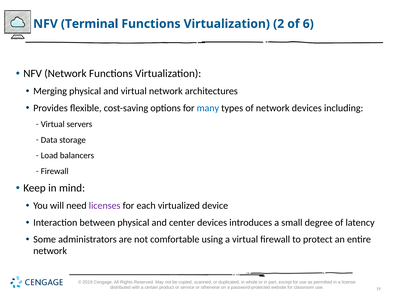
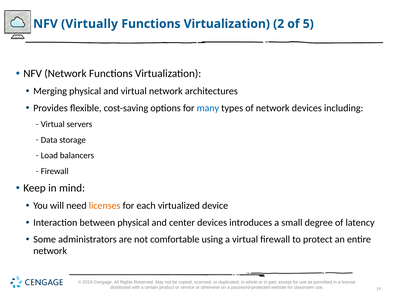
Terminal: Terminal -> Virtually (90, 24)
6: 6 -> 5 (308, 24)
licenses colour: purple -> orange (105, 205)
